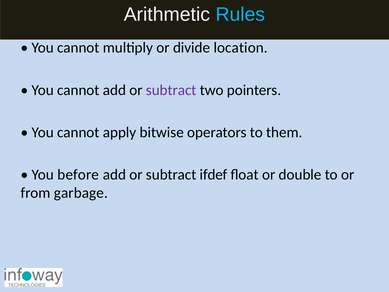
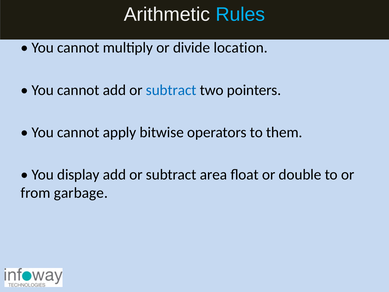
subtract colour: purple -> blue (171, 90)
before: before -> display (78, 175)
ifdef: ifdef -> area (213, 175)
